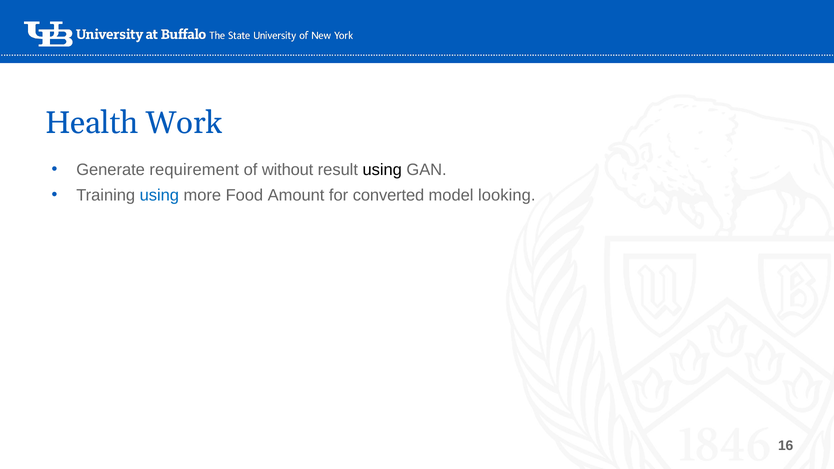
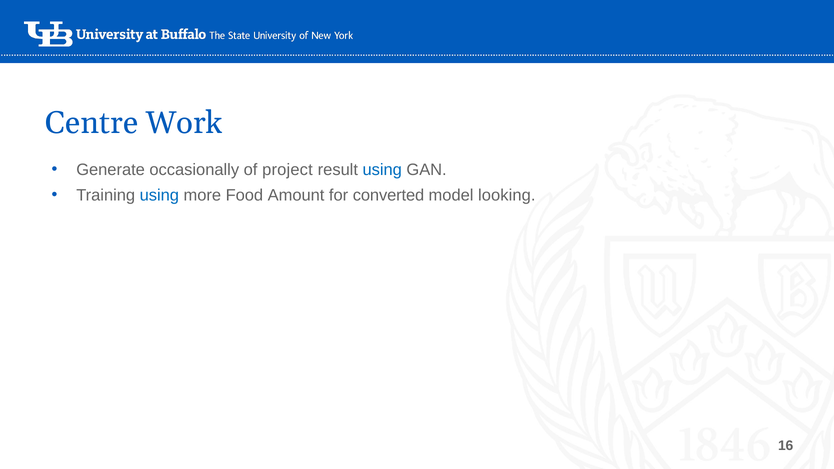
Health: Health -> Centre (92, 123)
requirement: requirement -> occasionally (194, 170)
without: without -> project (287, 170)
using colour: black -> blue (382, 170)
